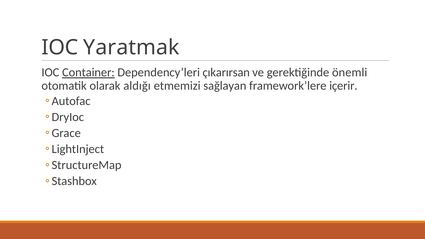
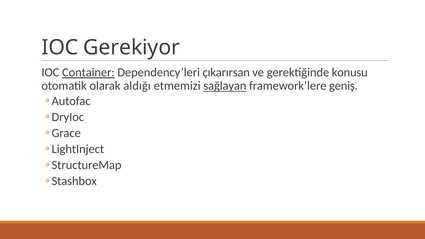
Yaratmak: Yaratmak -> Gerekiyor (132, 48)
önemli: önemli -> konusu (350, 73)
sağlayan underline: none -> present (225, 86)
içerir: içerir -> geniş (343, 86)
